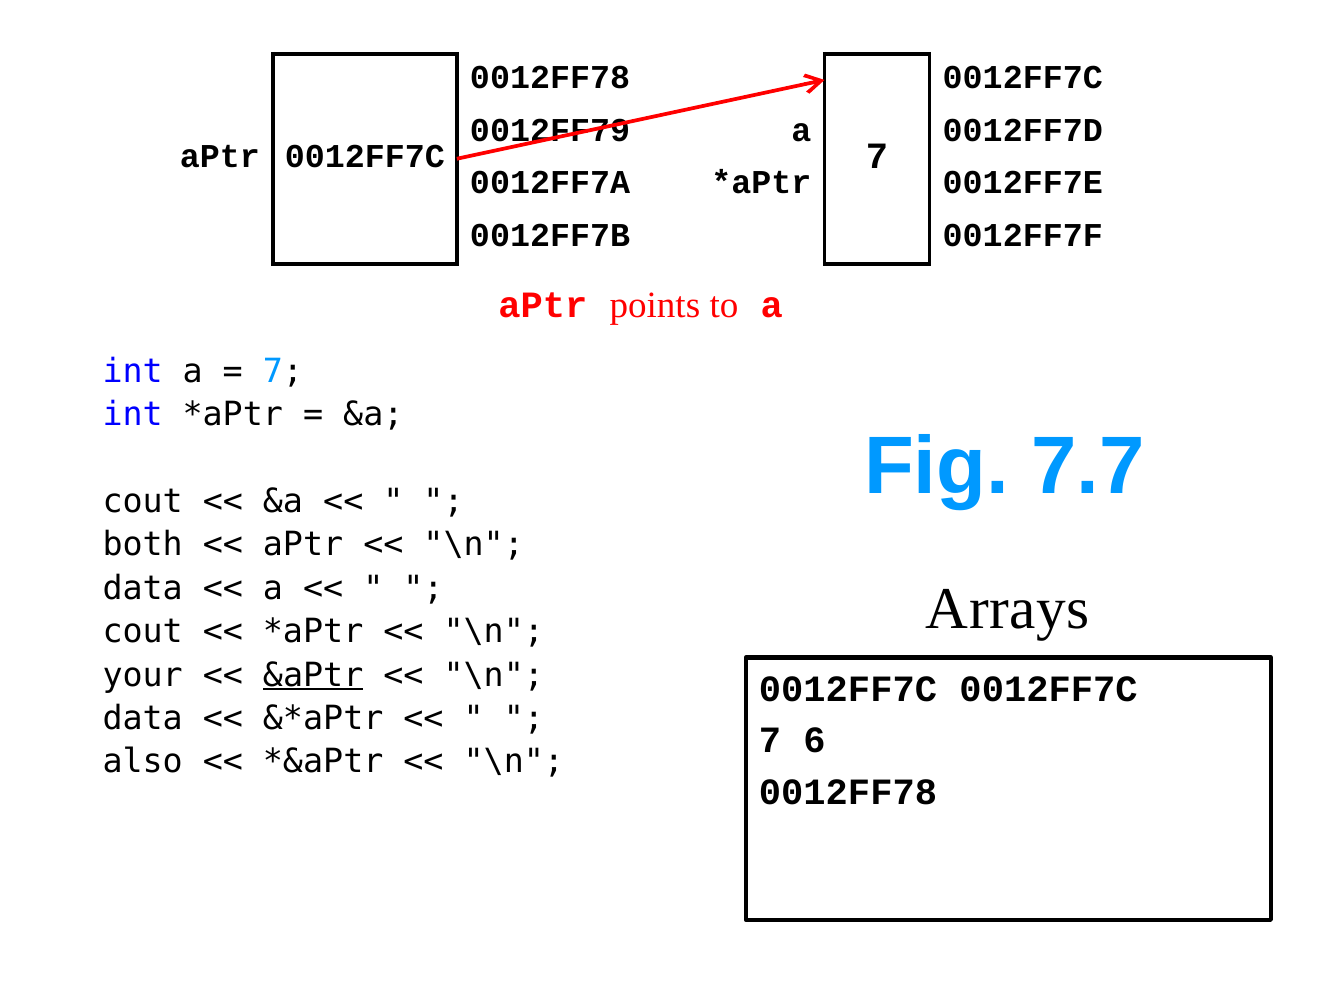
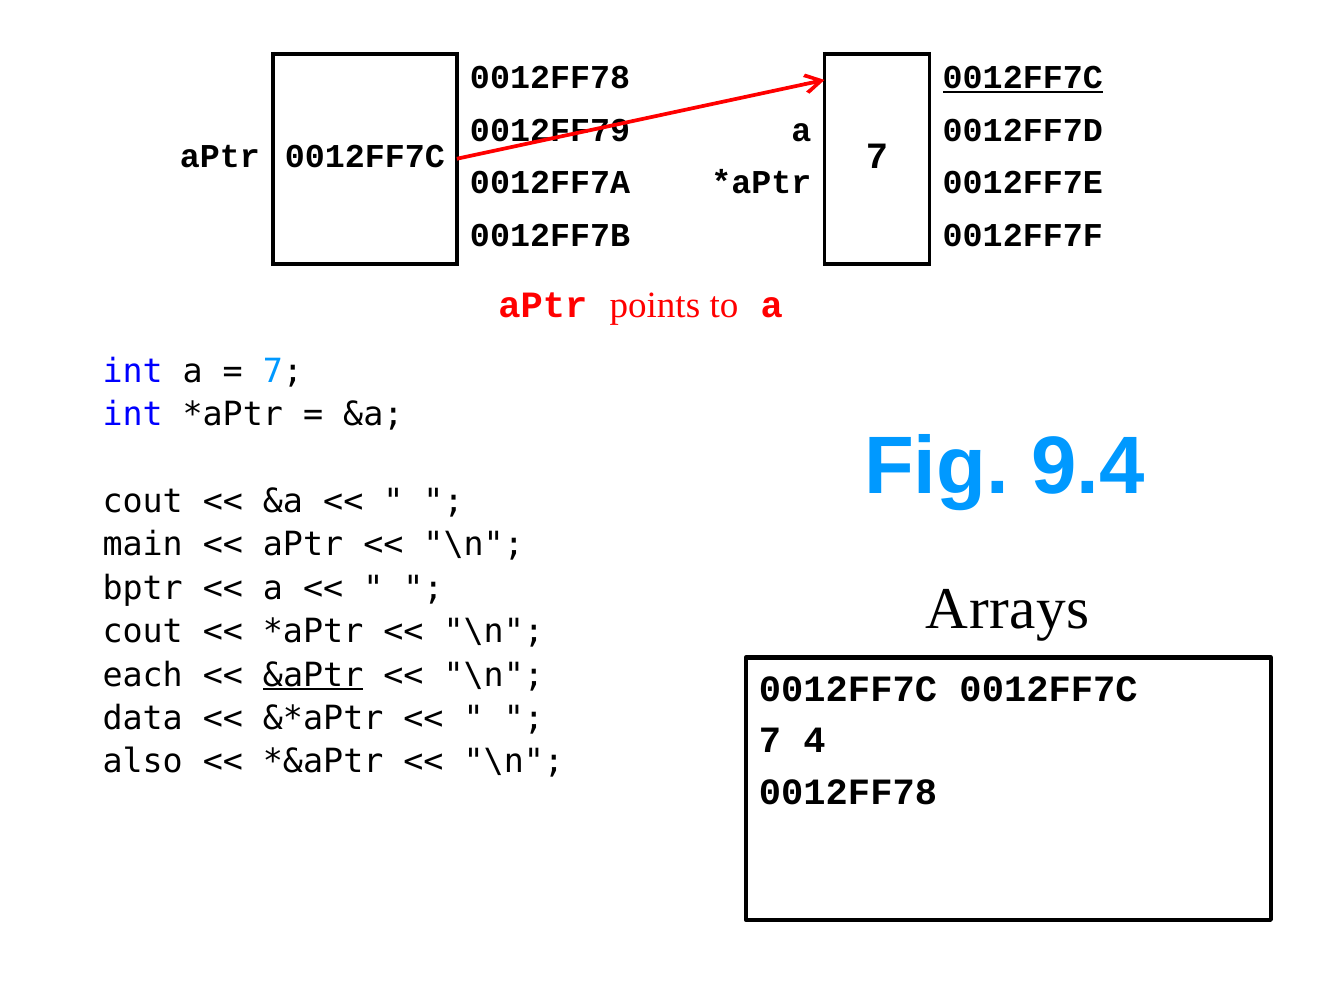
0012FF7C underline: none -> present (1023, 78)
7.7: 7.7 -> 9.4 (1088, 467)
both: both -> main (143, 545)
data: data -> bptr (143, 589)
your: your -> each (143, 675)
6: 6 -> 4 (814, 741)
